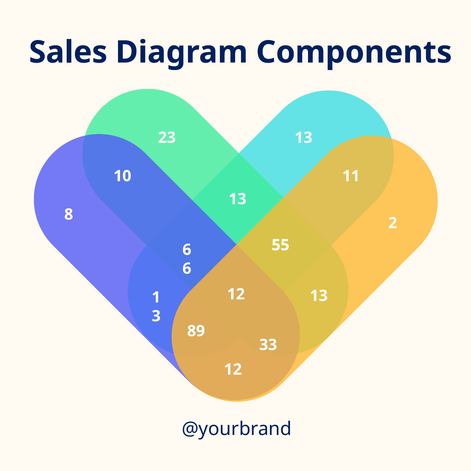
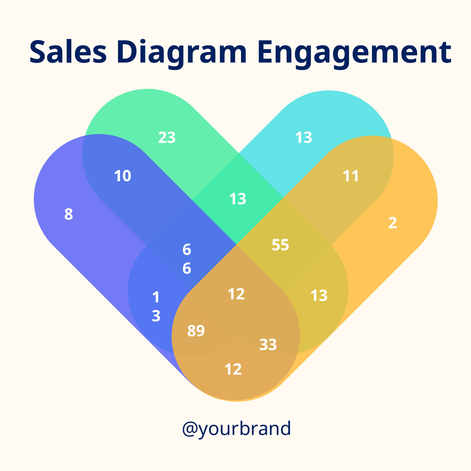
Components: Components -> Engagement (354, 52)
